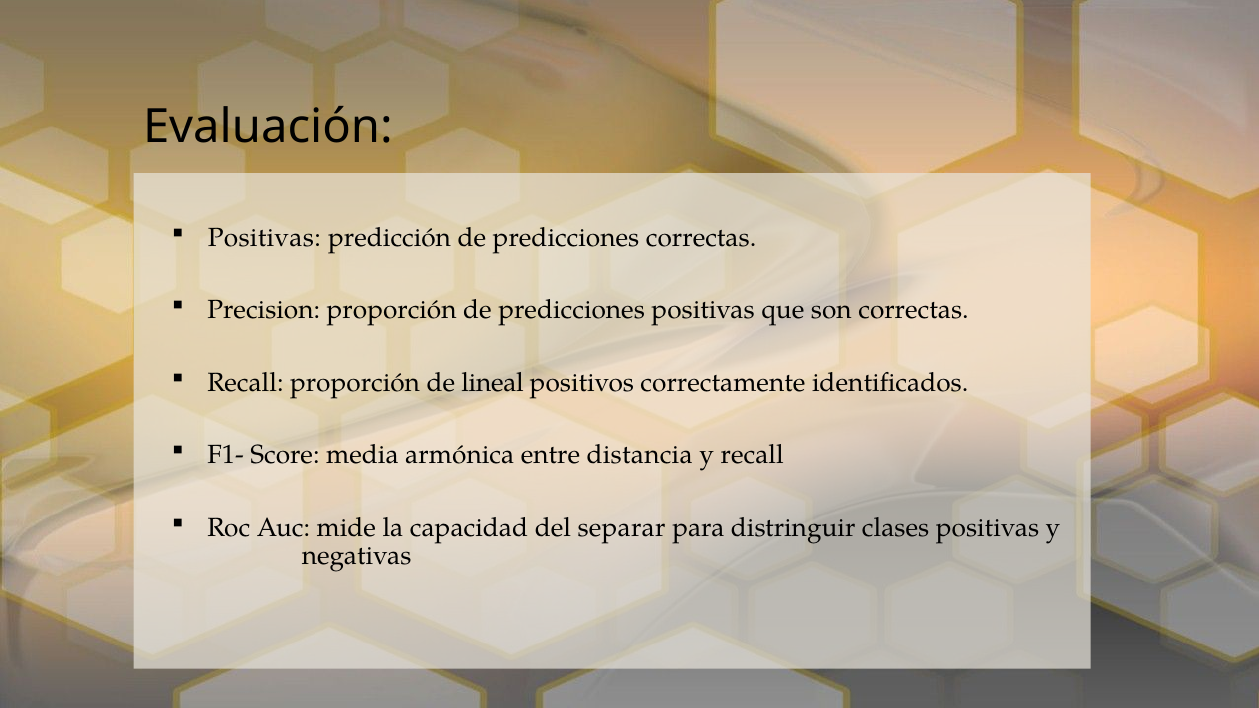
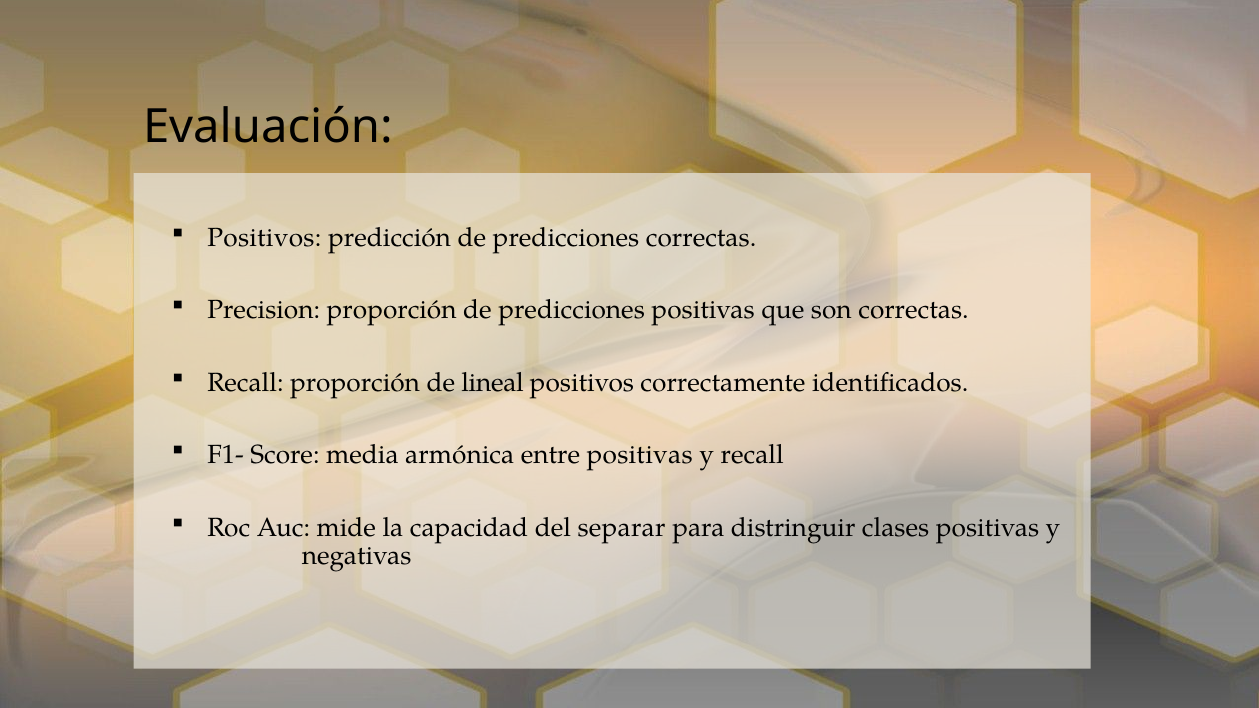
Positivas: Positivas -> Positivos (264, 238)
entre distancia: distancia -> positivas (640, 455)
